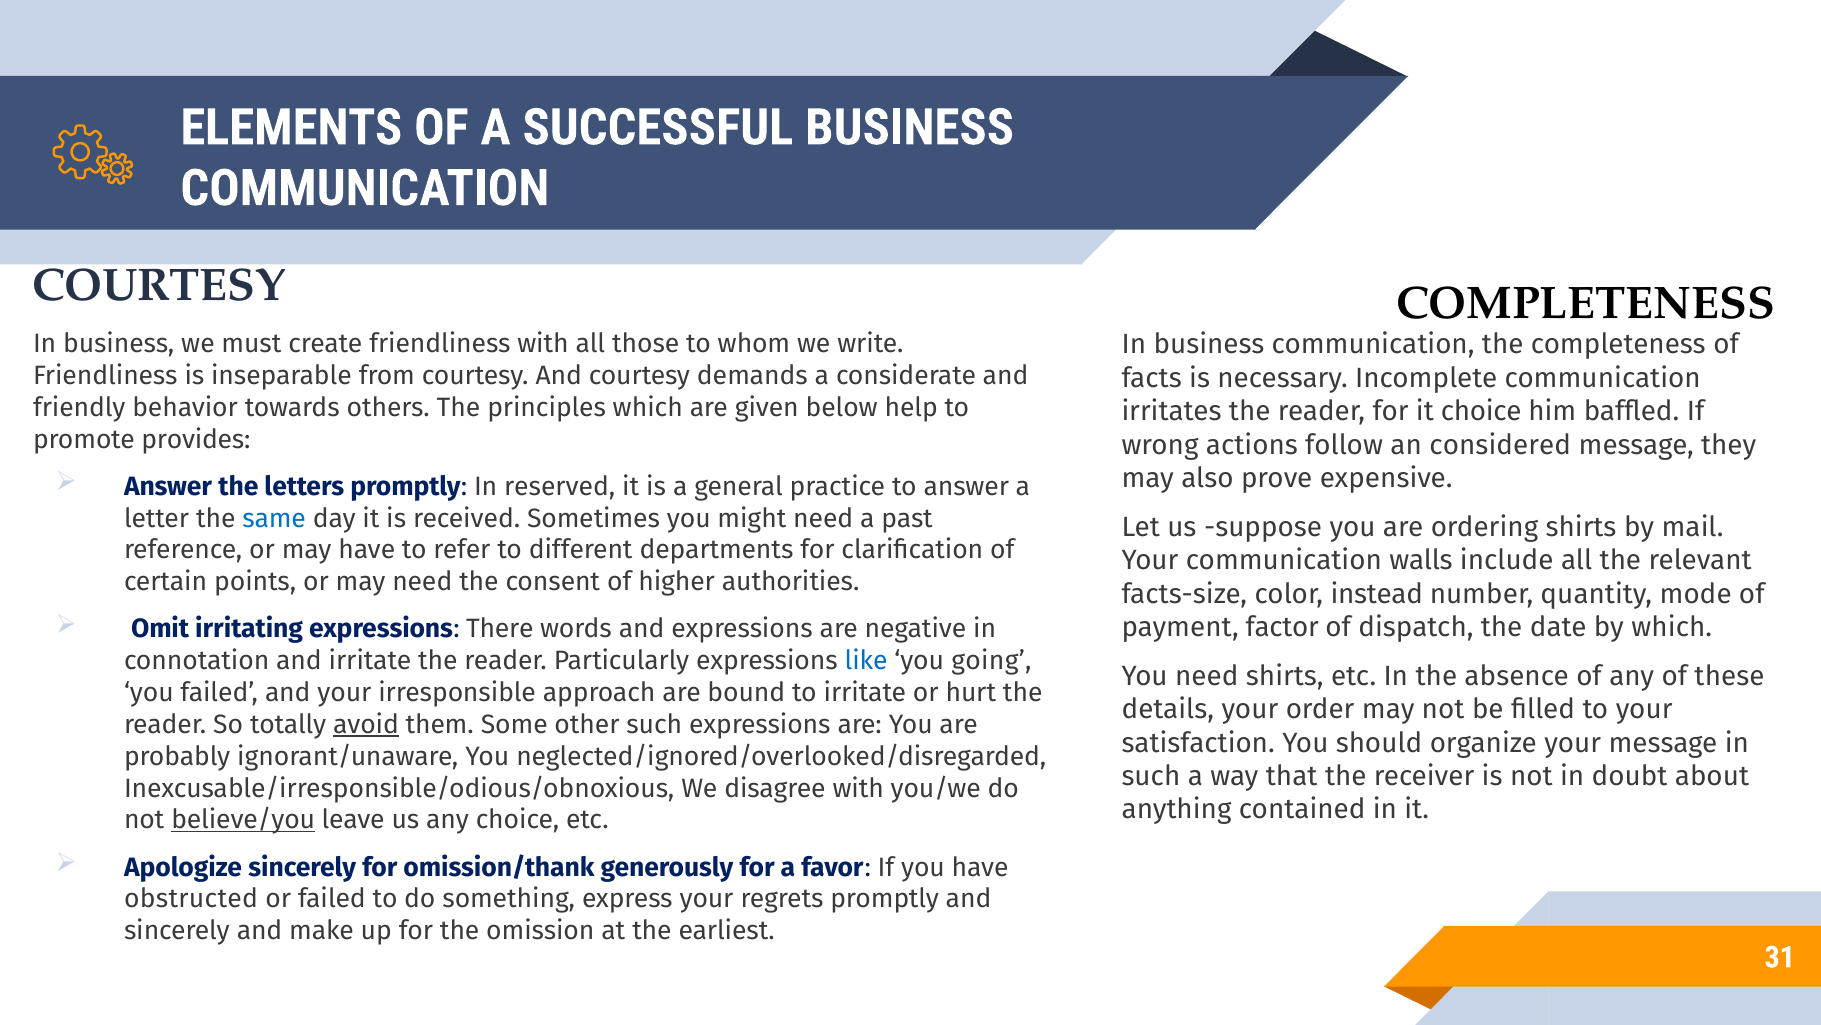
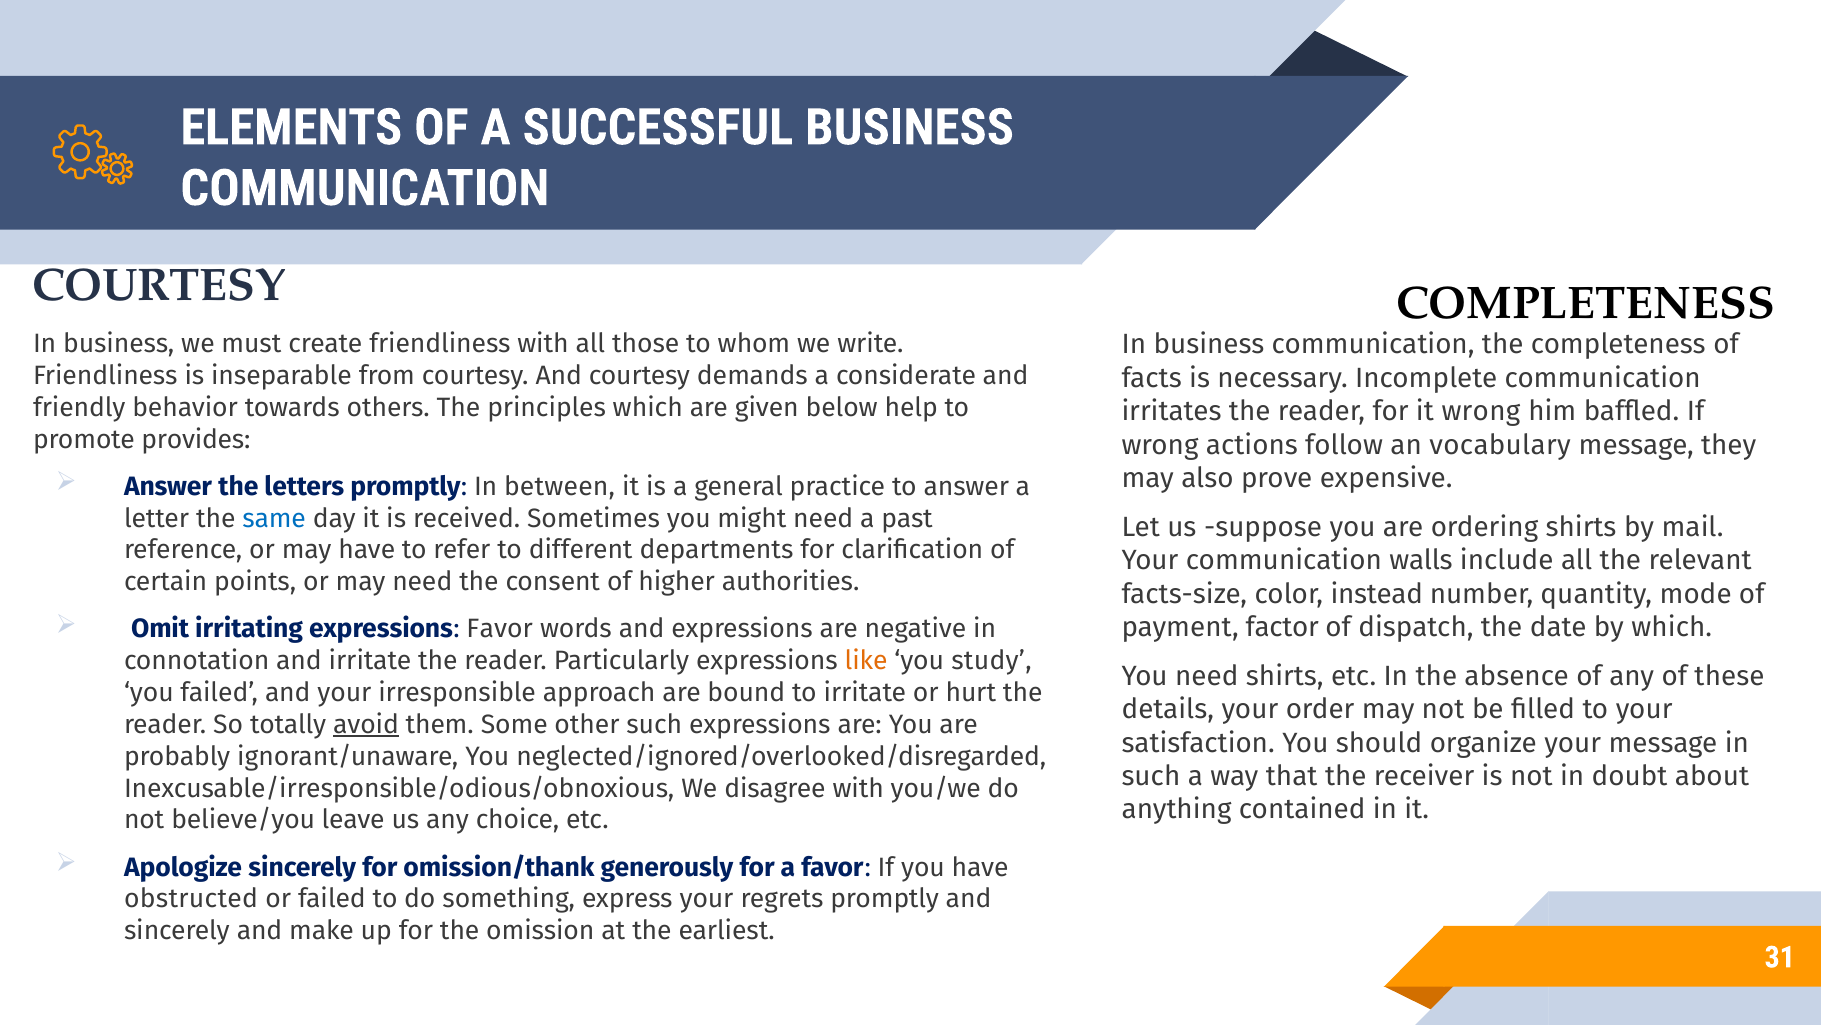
it choice: choice -> wrong (1481, 411)
considered: considered -> vocabulary (1500, 445)
reserved: reserved -> between (560, 486)
expressions There: There -> Favor (500, 629)
like colour: blue -> orange (866, 660)
going: going -> study (991, 660)
believe/you underline: present -> none (243, 820)
